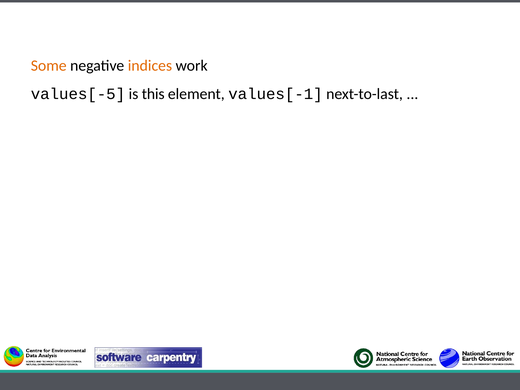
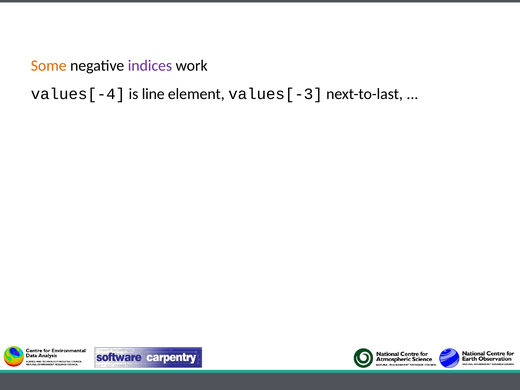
indices colour: orange -> purple (150, 66)
values[-5: values[-5 -> values[-4 (78, 94)
this: this -> line (153, 94)
values[-1: values[-1 -> values[-3 (275, 94)
